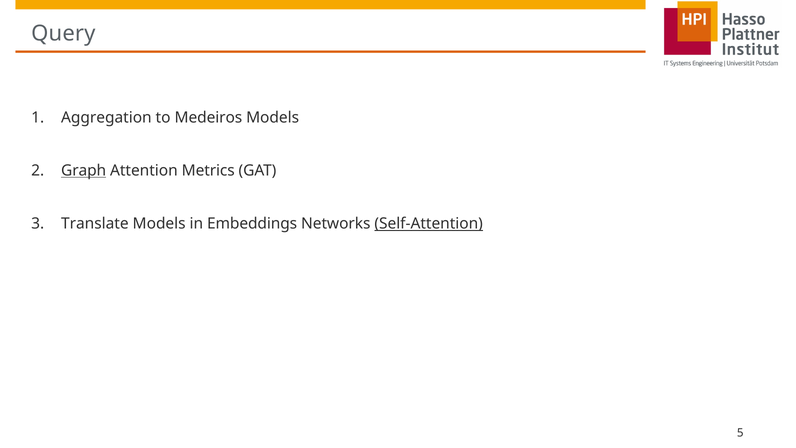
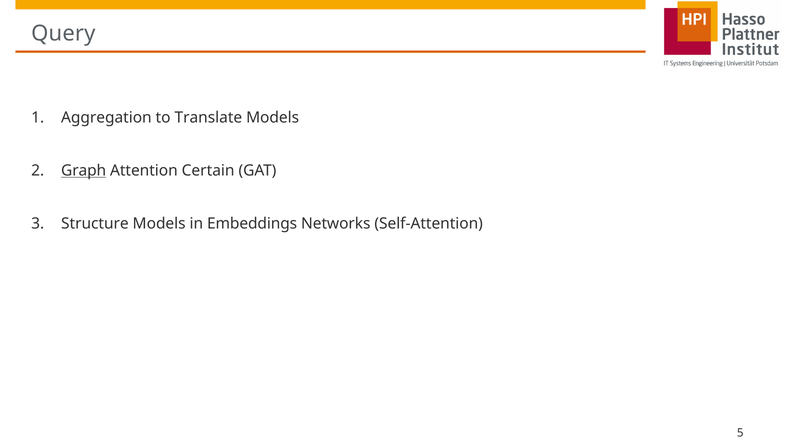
Medeiros: Medeiros -> Translate (208, 117)
Metrics: Metrics -> Certain (208, 170)
Translate: Translate -> Structure (95, 224)
Self-Attention underline: present -> none (429, 224)
